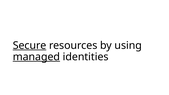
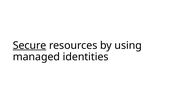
managed underline: present -> none (36, 57)
